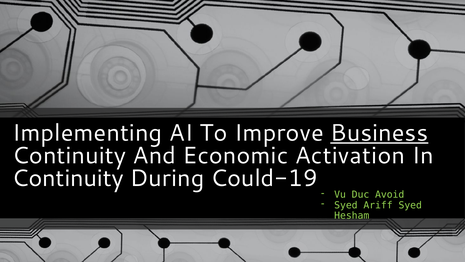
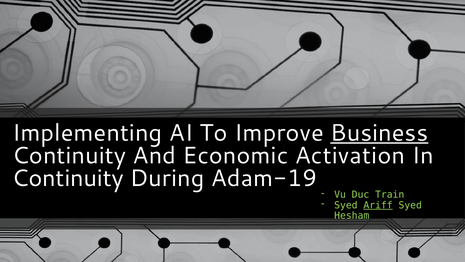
Could-19: Could-19 -> Adam-19 (264, 178)
Avoid: Avoid -> Train (390, 194)
Ariff underline: none -> present (378, 205)
